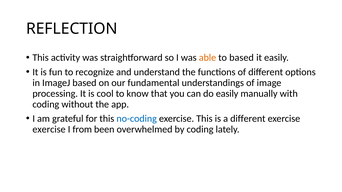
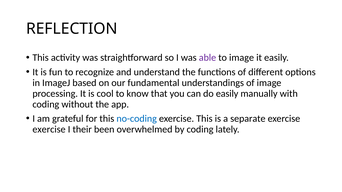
able colour: orange -> purple (207, 58)
to based: based -> image (242, 58)
a different: different -> separate (248, 119)
from: from -> their (82, 130)
